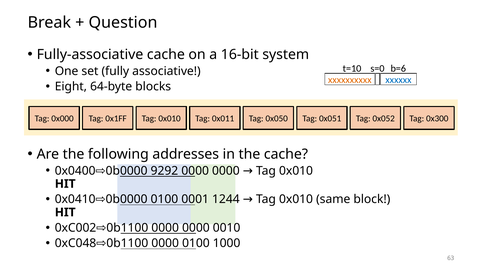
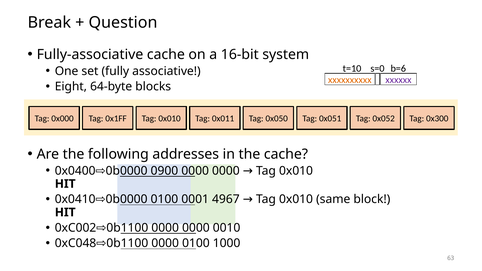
xxxxxx colour: blue -> purple (398, 80)
9292: 9292 -> 0900 (164, 171)
1244: 1244 -> 4967 (226, 199)
